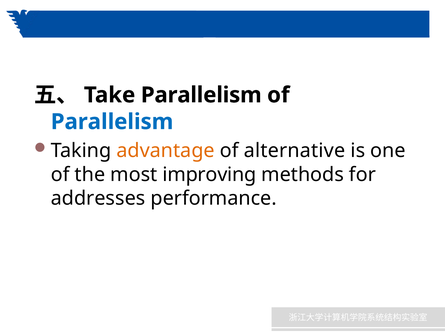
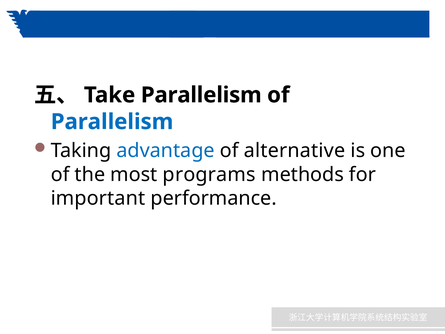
advantage colour: orange -> blue (166, 151)
improving: improving -> programs (209, 174)
addresses: addresses -> important (98, 198)
